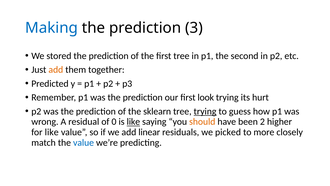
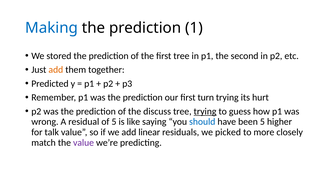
3: 3 -> 1 (194, 28)
look: look -> turn (206, 97)
sklearn: sklearn -> discuss (157, 111)
of 0: 0 -> 5 (114, 122)
like underline: present -> none (133, 122)
should colour: orange -> blue (202, 122)
been 2: 2 -> 5 (262, 122)
for like: like -> talk (52, 132)
value colour: blue -> purple (84, 142)
